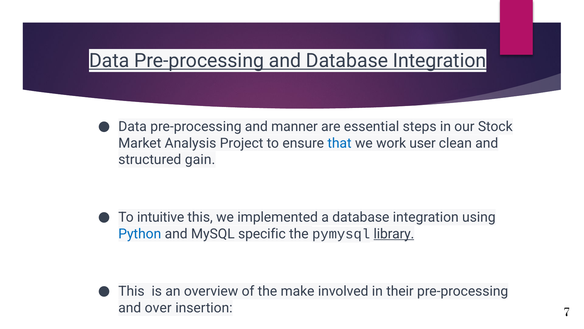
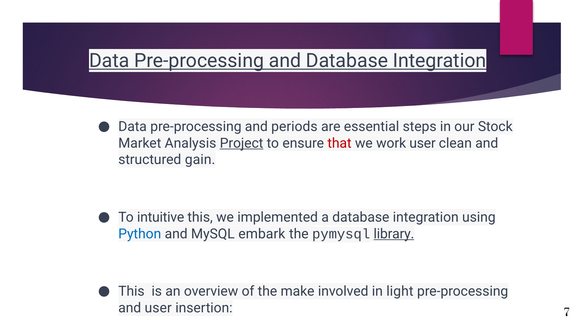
manner: manner -> periods (294, 126)
Project underline: none -> present (242, 143)
that colour: blue -> red (340, 143)
specific: specific -> embark (262, 233)
their: their -> light (400, 291)
and over: over -> user (158, 307)
